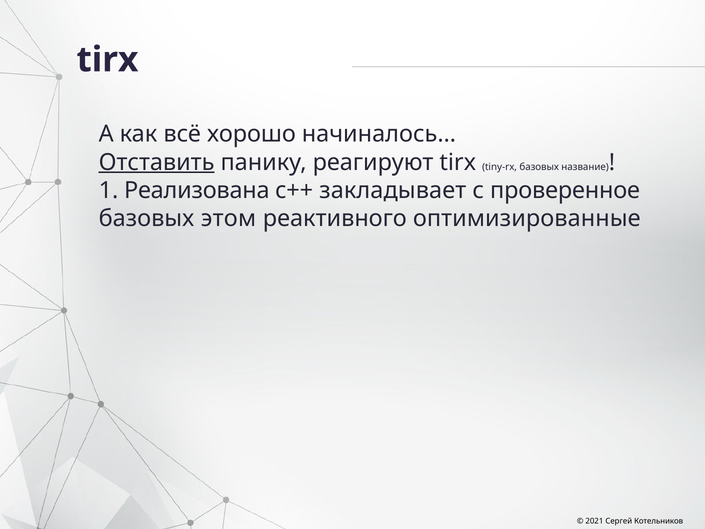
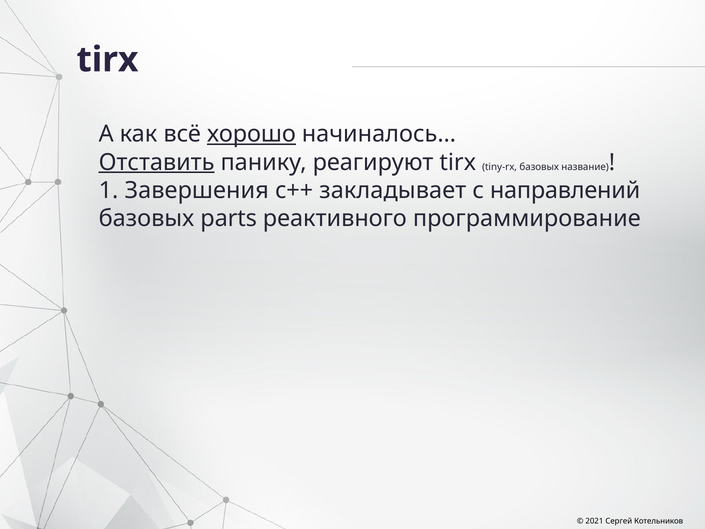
хорошо underline: none -> present (251, 134)
Реализована: Реализована -> Завершения (197, 190)
проверенное: проверенное -> направлений (565, 190)
этом: этом -> parts (229, 219)
оптимизированные: оптимизированные -> программирование (527, 219)
